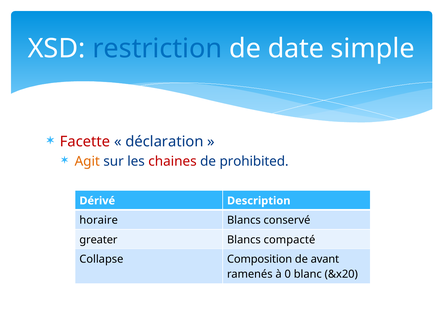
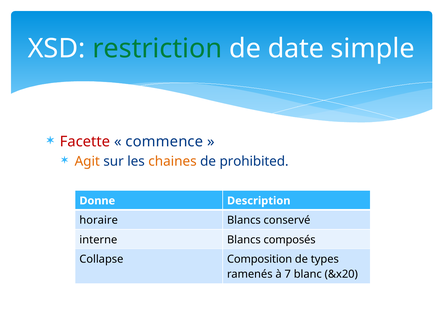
restriction colour: blue -> green (157, 49)
déclaration: déclaration -> commence (164, 142)
chaines colour: red -> orange (172, 161)
Dérivé: Dérivé -> Donne (97, 201)
greater: greater -> interne (98, 240)
compacté: compacté -> composés (290, 240)
avant: avant -> types (325, 259)
0: 0 -> 7 (288, 275)
